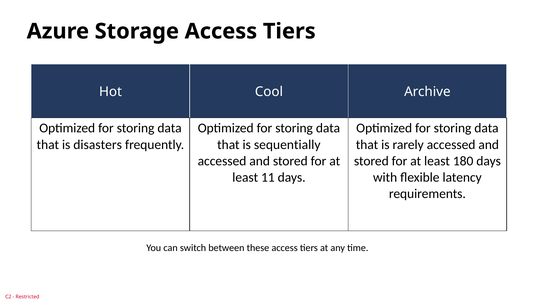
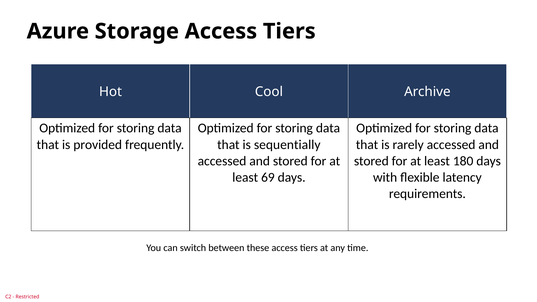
disasters: disasters -> provided (98, 145)
11: 11 -> 69 (268, 177)
